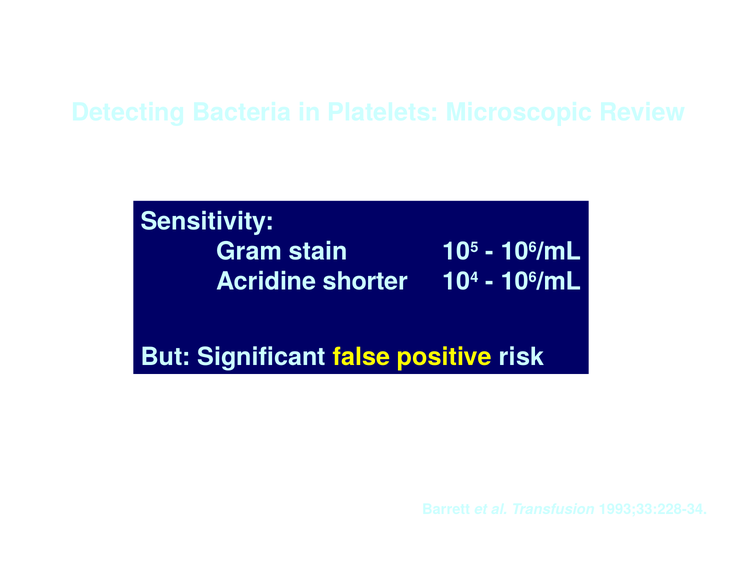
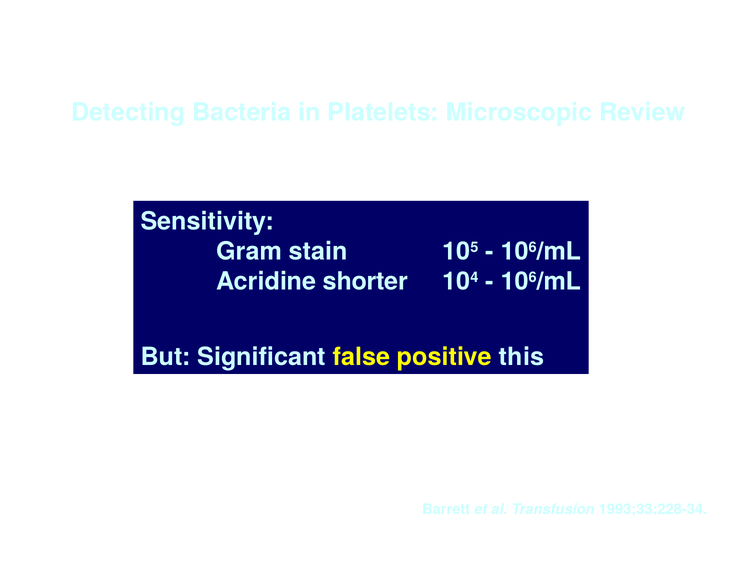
risk: risk -> this (522, 357)
